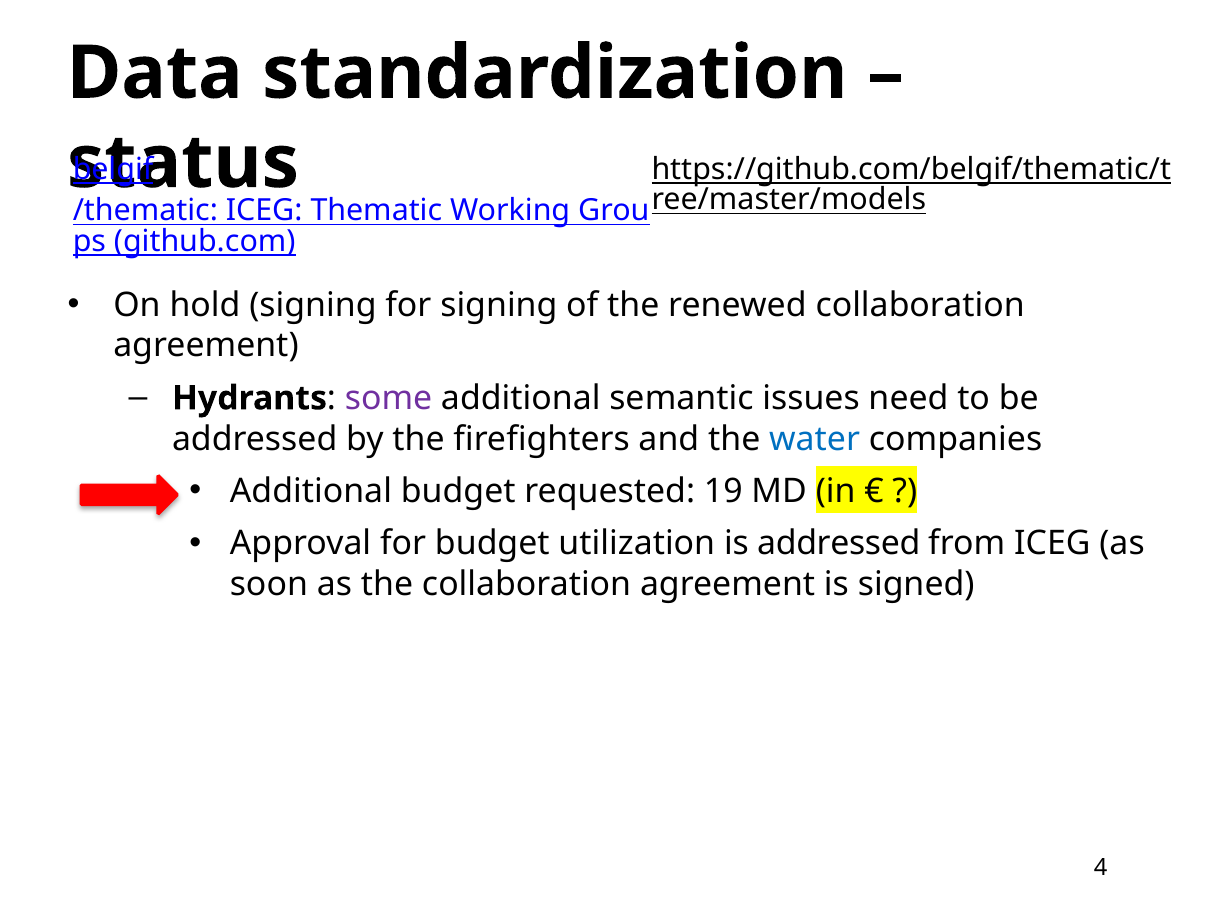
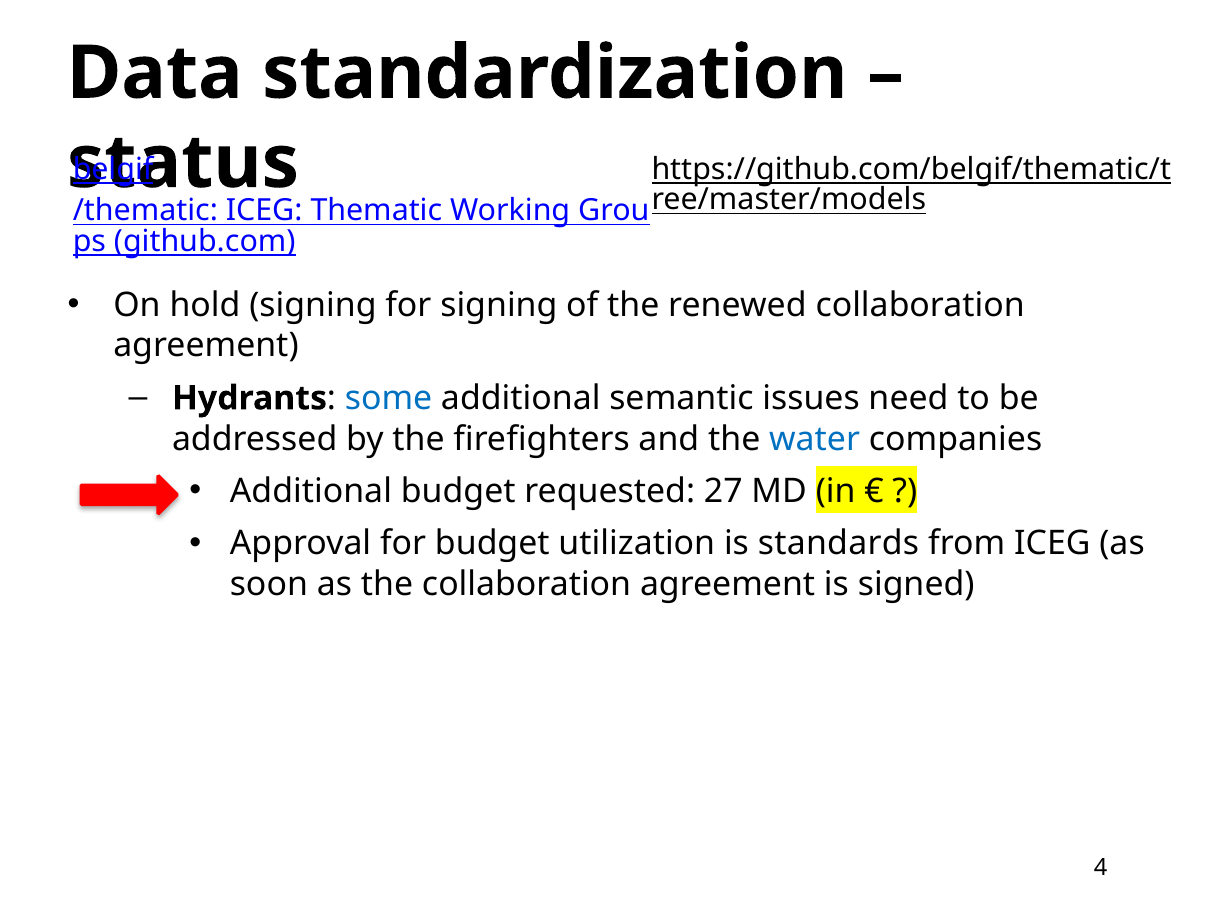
some colour: purple -> blue (389, 398)
19: 19 -> 27 (723, 491)
is addressed: addressed -> standards (838, 544)
